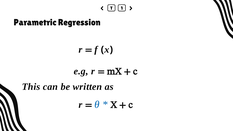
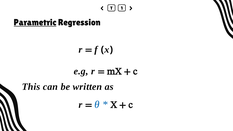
Parametric underline: none -> present (35, 22)
